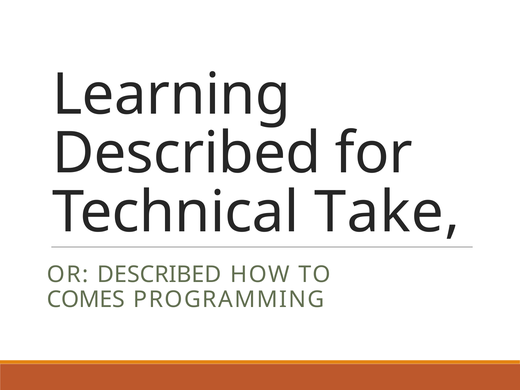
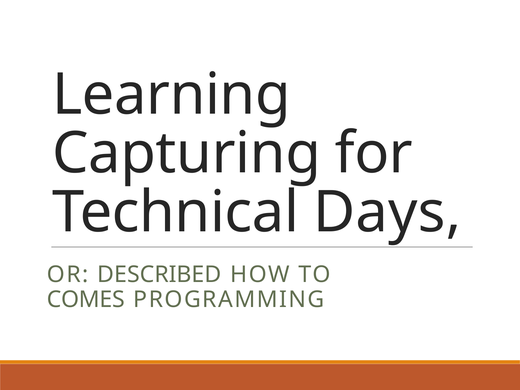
Described: Described -> Capturing (186, 154)
Take: Take -> Days (387, 212)
